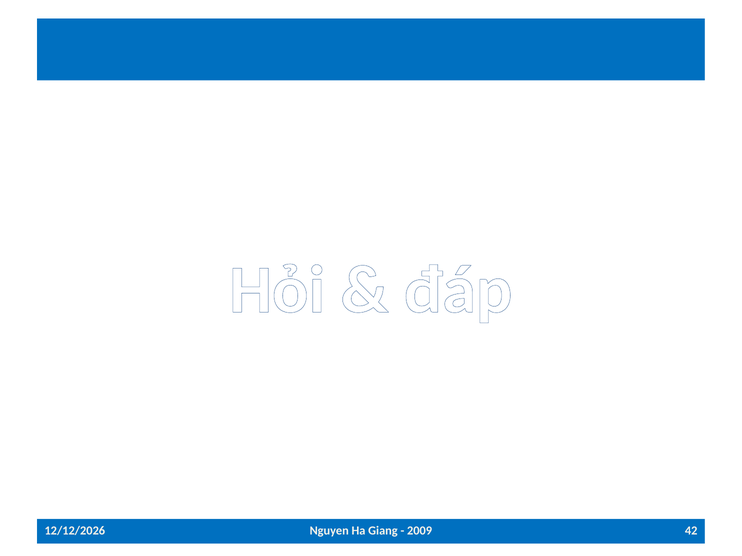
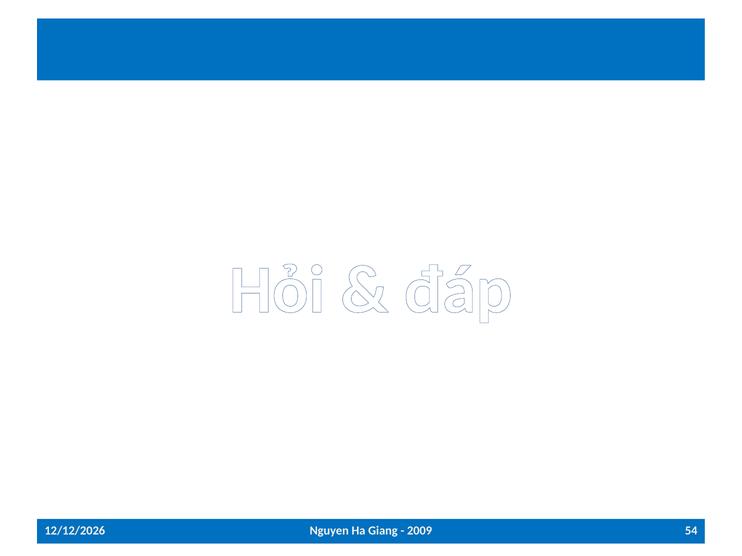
42: 42 -> 54 (691, 531)
